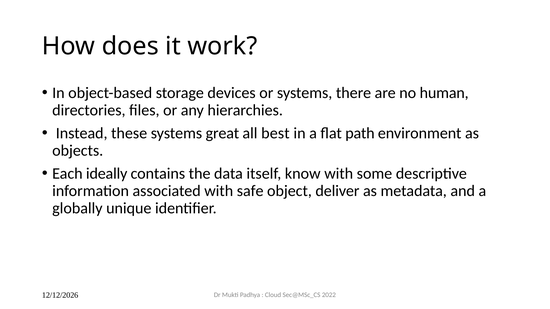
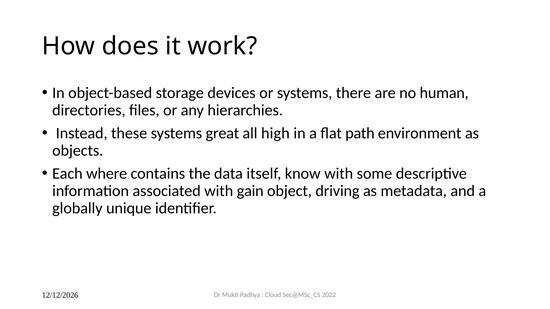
best: best -> high (275, 133)
ideally: ideally -> where (107, 174)
safe: safe -> gain (250, 191)
deliver: deliver -> driving (337, 191)
